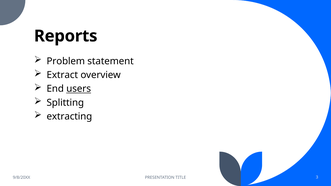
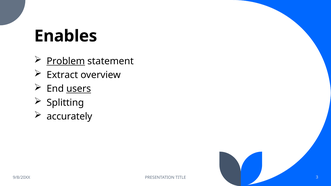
Reports: Reports -> Enables (66, 36)
Problem underline: none -> present (66, 61)
extracting: extracting -> accurately (69, 117)
